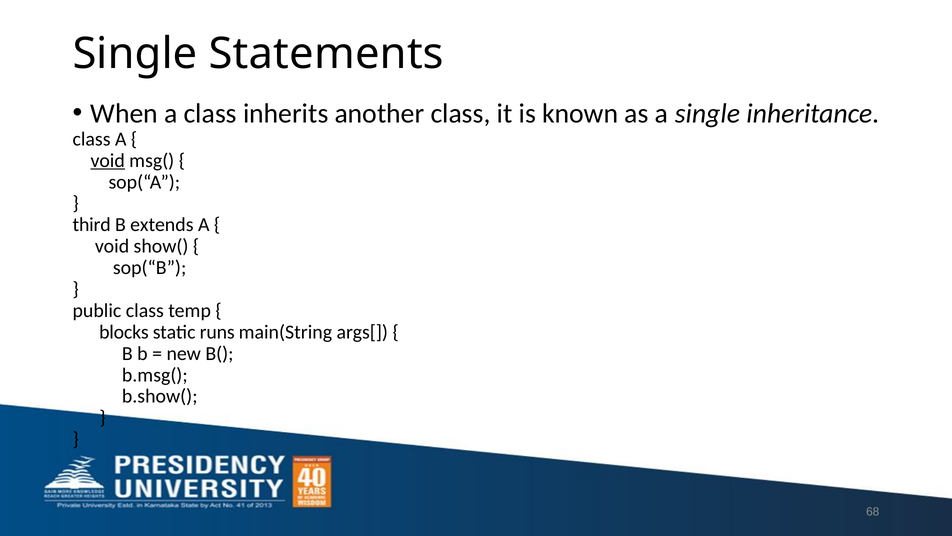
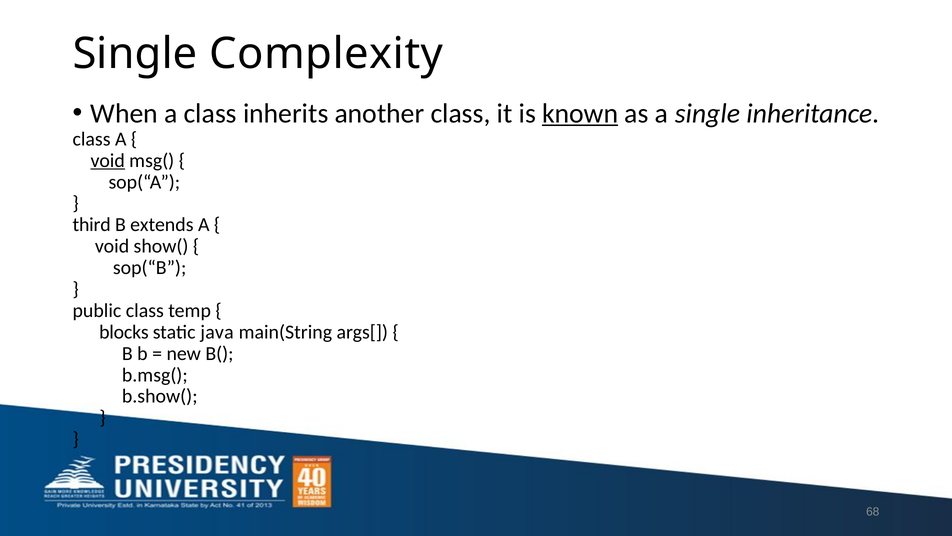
Statements: Statements -> Complexity (326, 54)
known underline: none -> present (580, 113)
runs: runs -> java (217, 332)
